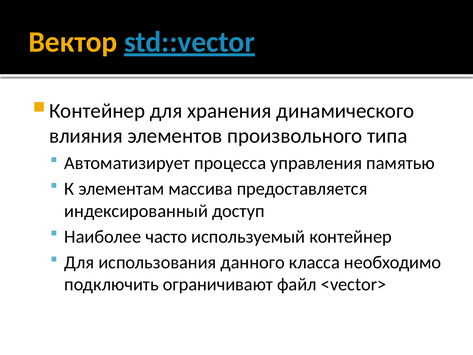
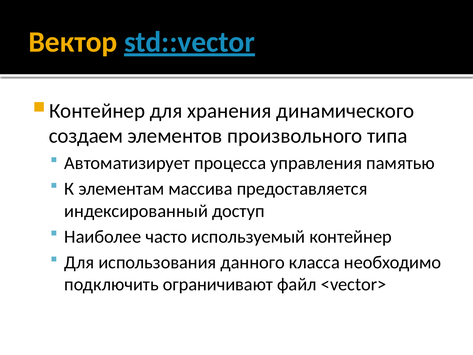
влияния: влияния -> создаем (86, 136)
